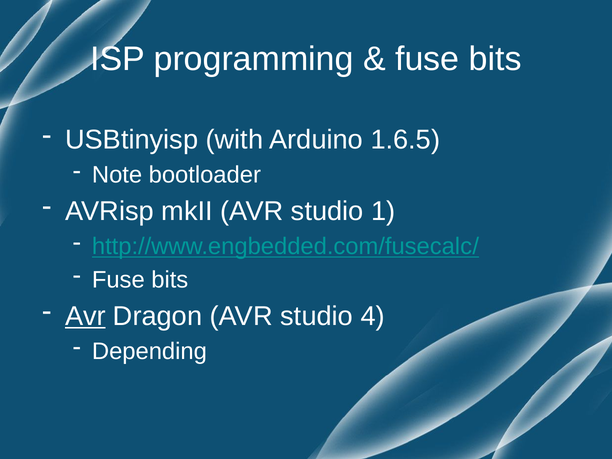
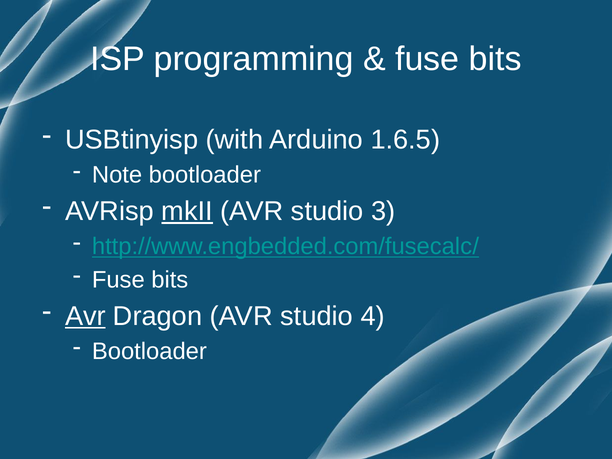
mkII underline: none -> present (187, 211)
1: 1 -> 3 (383, 211)
Depending: Depending -> Bootloader (149, 351)
